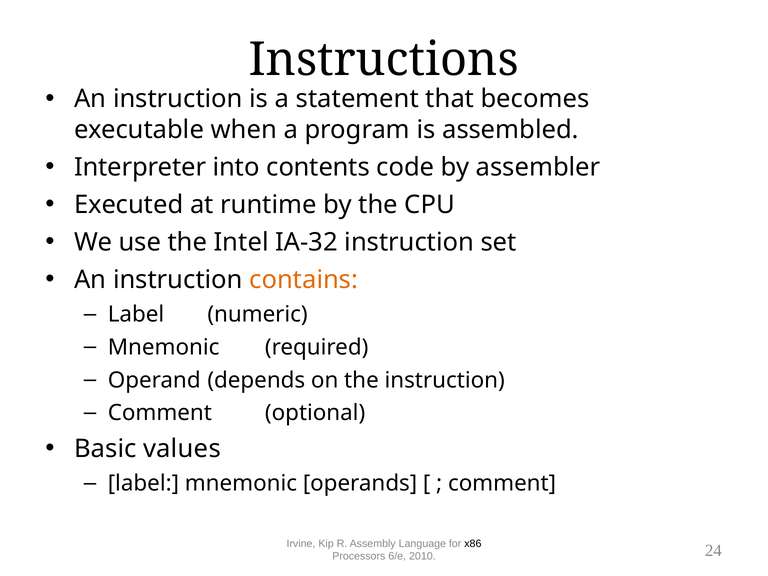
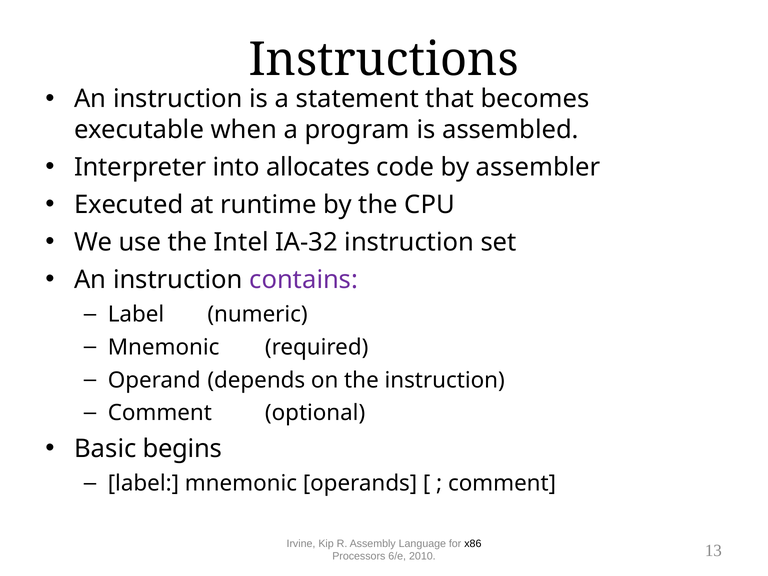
contents: contents -> allocates (318, 167)
contains colour: orange -> purple (304, 280)
values: values -> begins (182, 449)
24: 24 -> 13 (713, 550)
